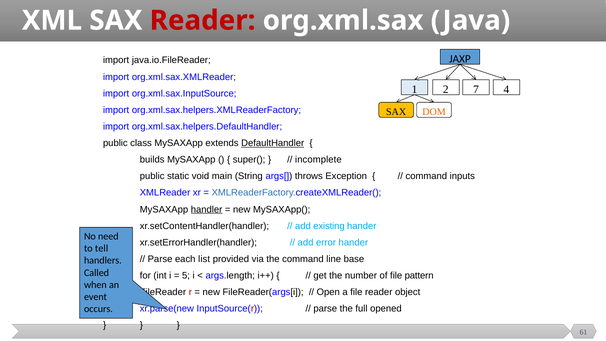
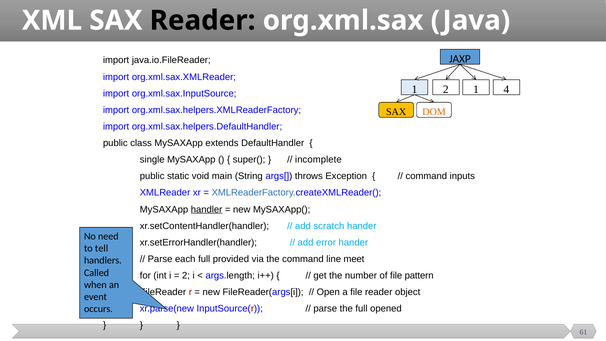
Reader colour: red -> black (203, 20)
2 7: 7 -> 1 (476, 89)
DefaultHandler underline: present -> none (273, 143)
builds: builds -> single (152, 160)
existing: existing -> scratch (329, 226)
each list: list -> full (204, 259)
base: base -> meet (354, 259)
5: 5 -> 2 (186, 276)
